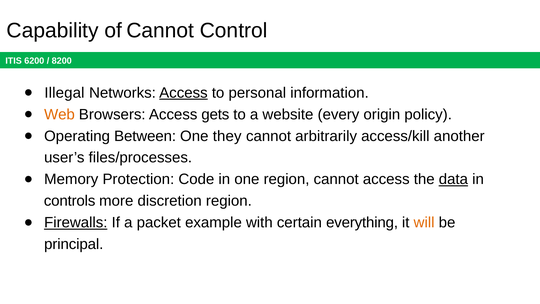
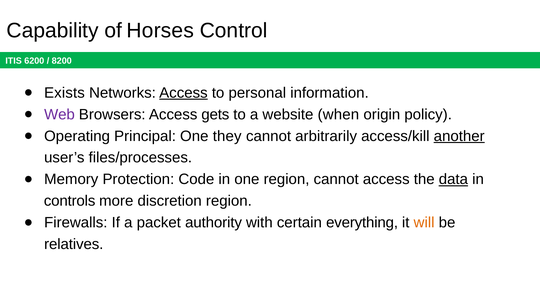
of Cannot: Cannot -> Horses (160, 31)
Illegal: Illegal -> Exists (64, 93)
Web colour: orange -> purple (59, 114)
every: every -> when (338, 114)
Between: Between -> Principal (145, 136)
another underline: none -> present (459, 136)
Firewalls underline: present -> none (76, 222)
example: example -> authority (214, 222)
principal: principal -> relatives (74, 244)
